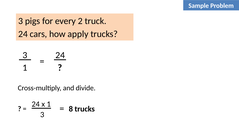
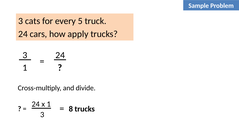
pigs: pigs -> cats (33, 21)
2: 2 -> 5 (80, 21)
